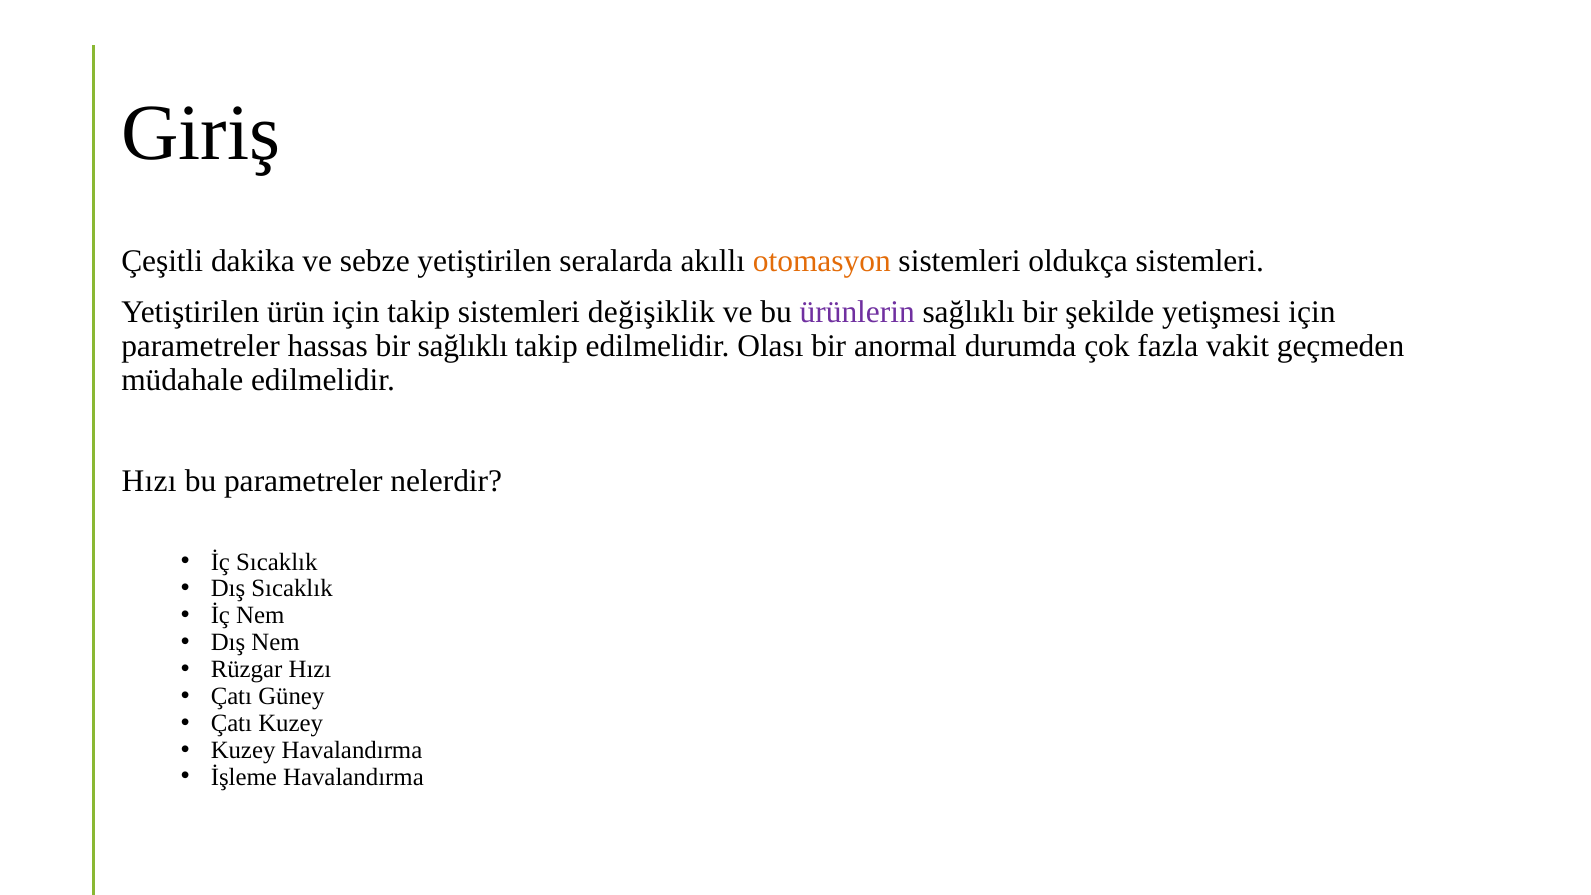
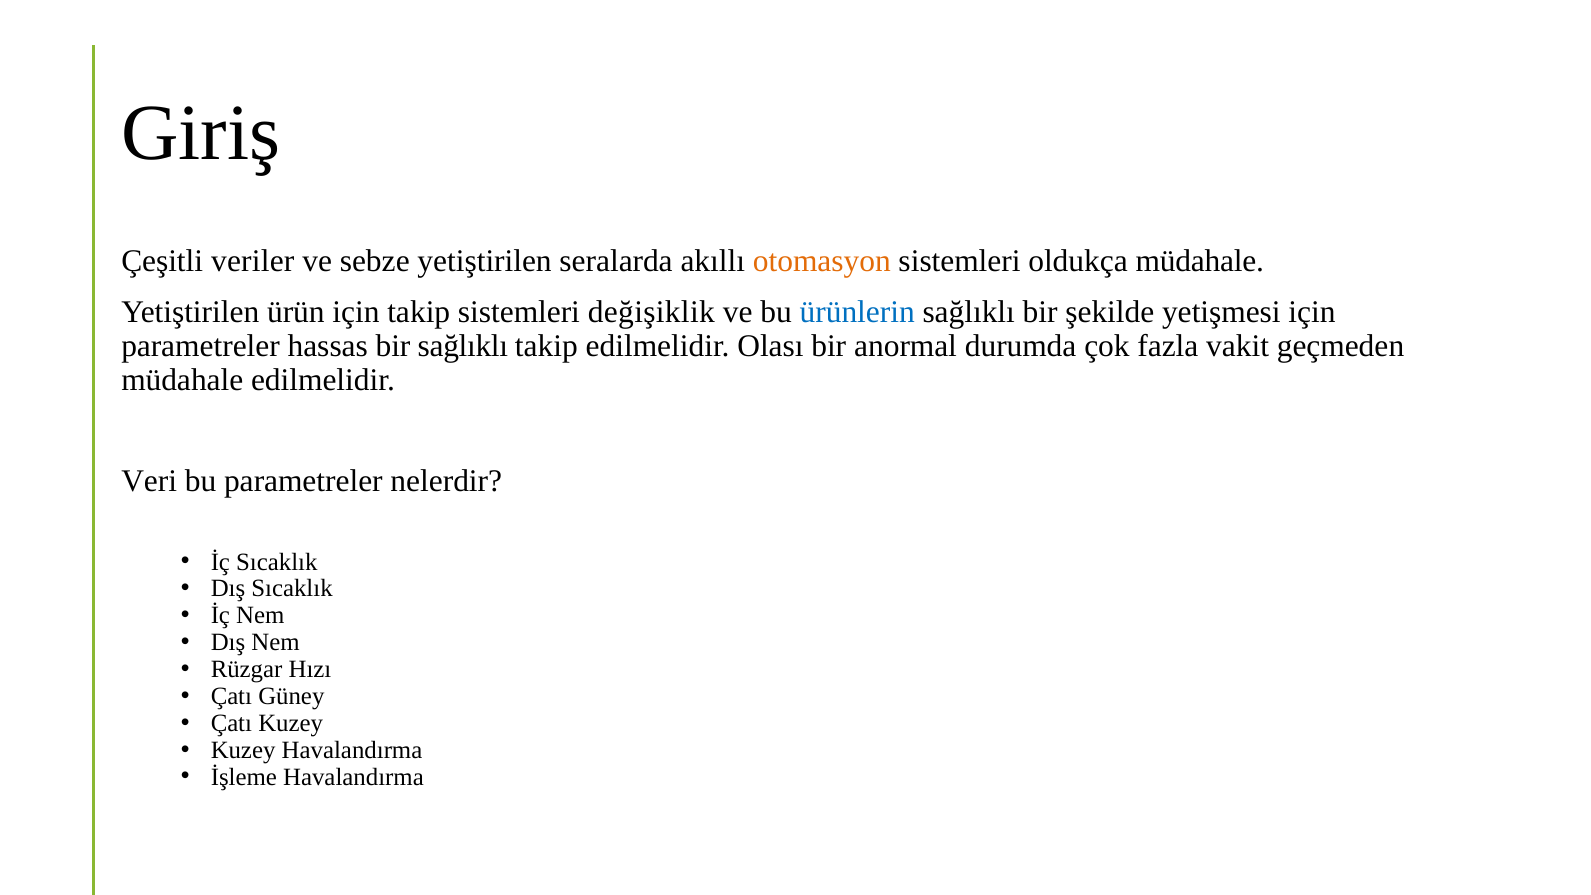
dakika: dakika -> veriler (253, 261)
oldukça sistemleri: sistemleri -> müdahale (1200, 261)
ürünlerin colour: purple -> blue (857, 312)
Hızı: Hızı -> Veri (149, 481)
